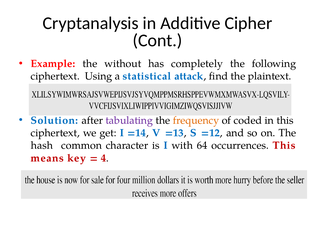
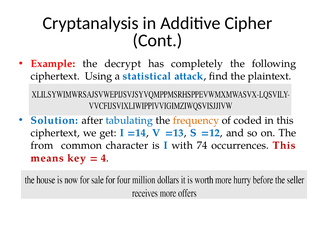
without: without -> decrypt (123, 64)
tabulating colour: purple -> blue (129, 120)
hash: hash -> from (42, 146)
64: 64 -> 74 (202, 146)
